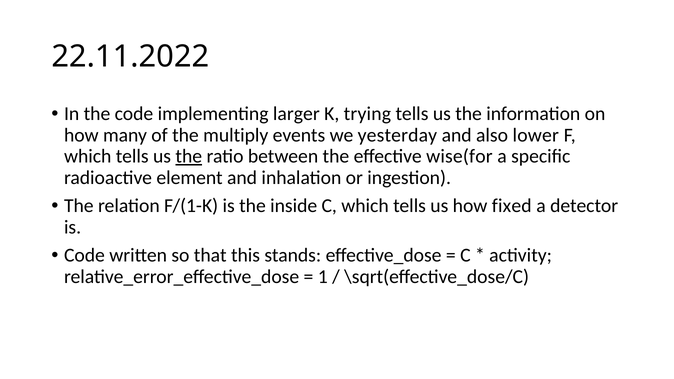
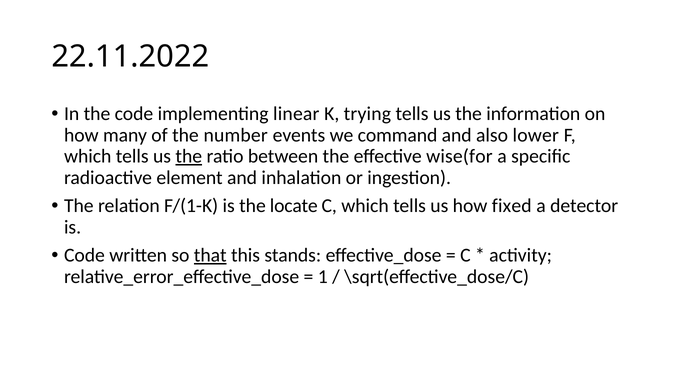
larger: larger -> linear (296, 114)
multiply: multiply -> number (236, 135)
yesterday: yesterday -> command (398, 135)
inside: inside -> locate (294, 206)
that underline: none -> present (210, 255)
